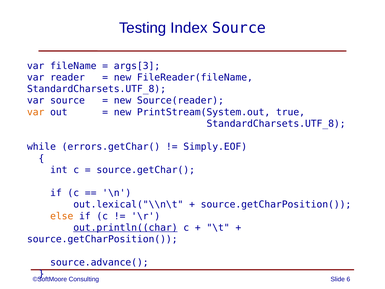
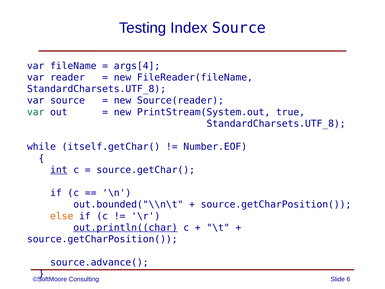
args[3: args[3 -> args[4 (137, 66)
var colour: orange -> green (36, 112)
errors.getChar(: errors.getChar( -> itself.getChar( (111, 147)
Simply.EOF: Simply.EOF -> Number.EOF (215, 147)
int underline: none -> present (59, 170)
out.lexical("\\n\t: out.lexical("\\n\t -> out.bounded("\\n\t (128, 204)
